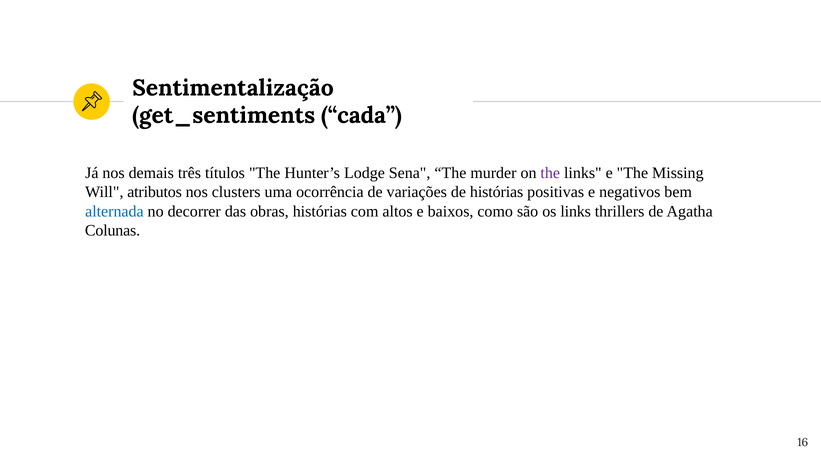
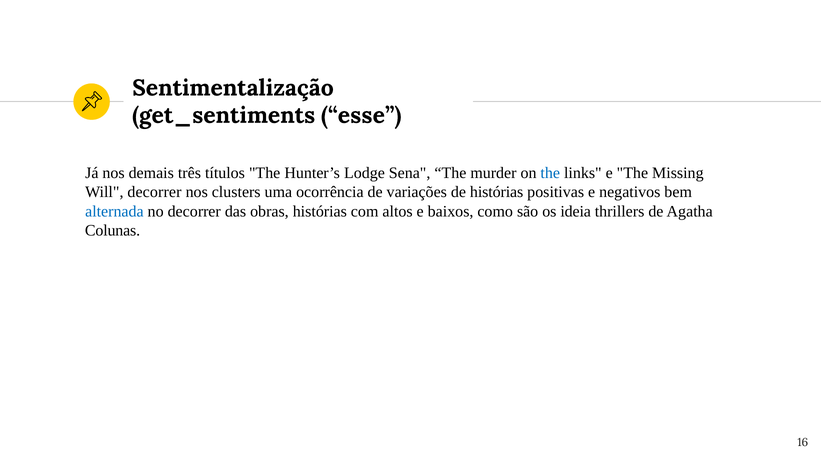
cada: cada -> esse (361, 115)
the colour: purple -> blue (550, 173)
Will atributos: atributos -> decorrer (154, 192)
os links: links -> ideia (576, 211)
